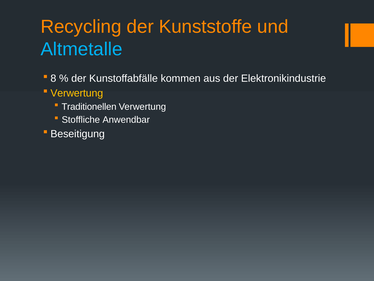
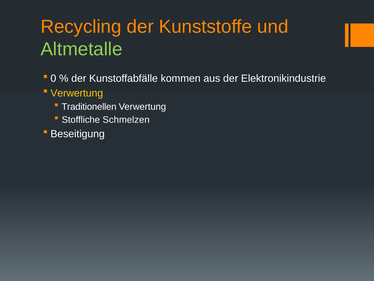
Altmetalle colour: light blue -> light green (82, 49)
8: 8 -> 0 (53, 78)
Anwendbar: Anwendbar -> Schmelzen (126, 120)
